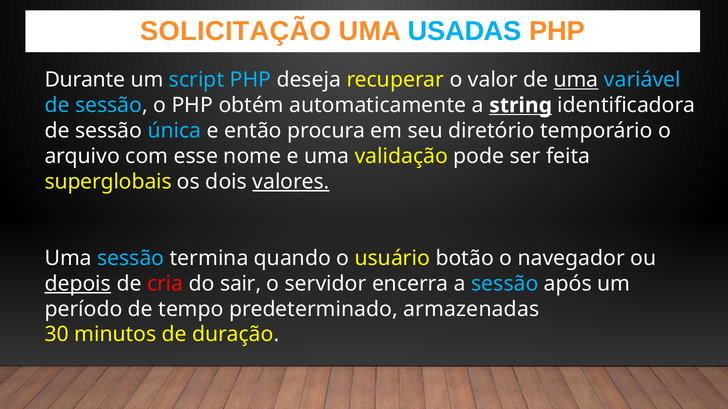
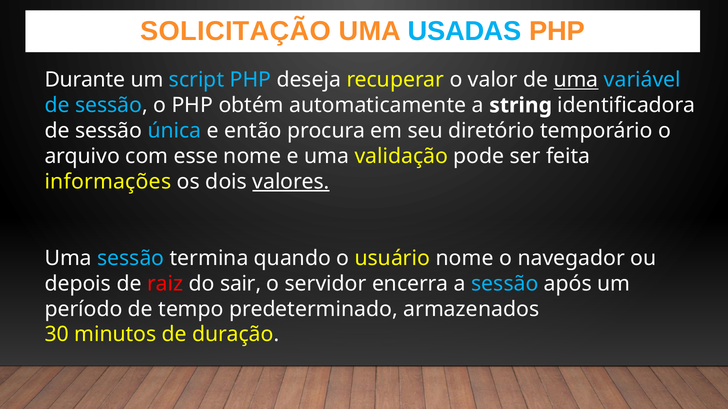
string underline: present -> none (521, 105)
superglobais: superglobais -> informações (108, 182)
usuário botão: botão -> nome (465, 258)
depois underline: present -> none (78, 284)
cria: cria -> raiz (165, 284)
armazenadas: armazenadas -> armazenados (471, 309)
